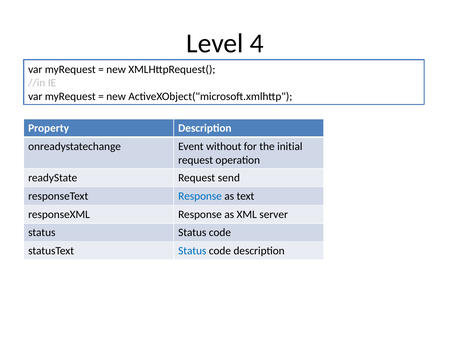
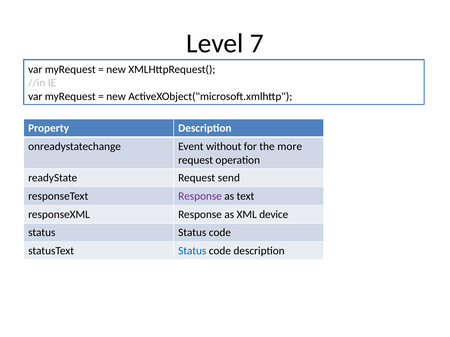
4: 4 -> 7 (257, 44)
initial: initial -> more (290, 147)
Response colour: blue -> purple (200, 196)
server: server -> device (274, 215)
